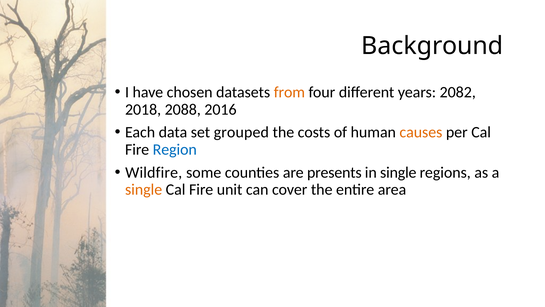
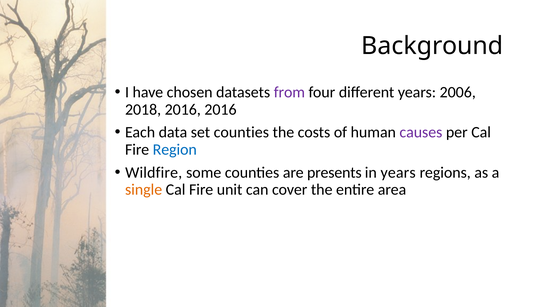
from colour: orange -> purple (289, 92)
2082: 2082 -> 2006 (458, 92)
2018 2088: 2088 -> 2016 (183, 109)
set grouped: grouped -> counties (241, 132)
causes colour: orange -> purple (421, 132)
in single: single -> years (398, 172)
